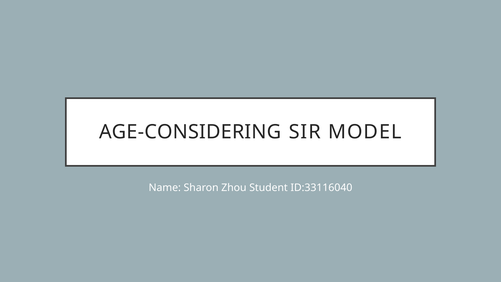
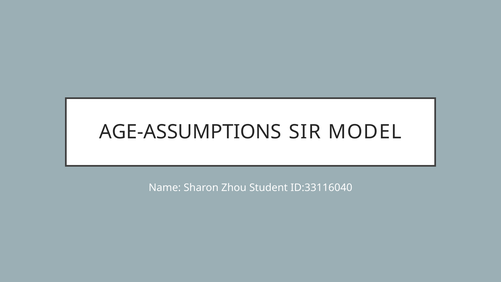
AGE-CONSIDERING: AGE-CONSIDERING -> AGE-ASSUMPTIONS (190, 132)
